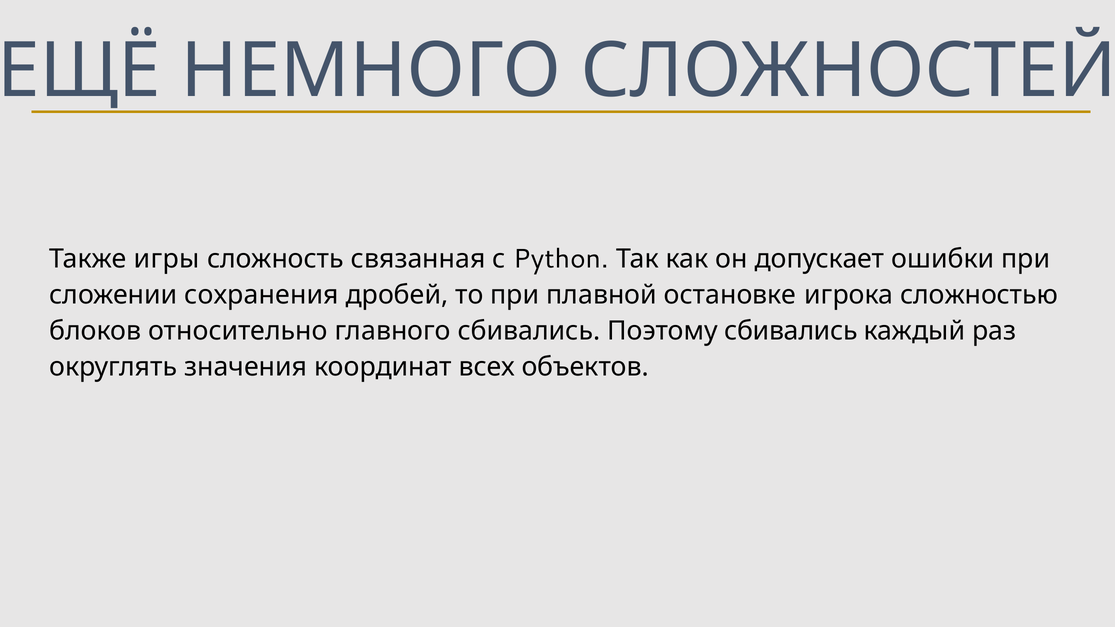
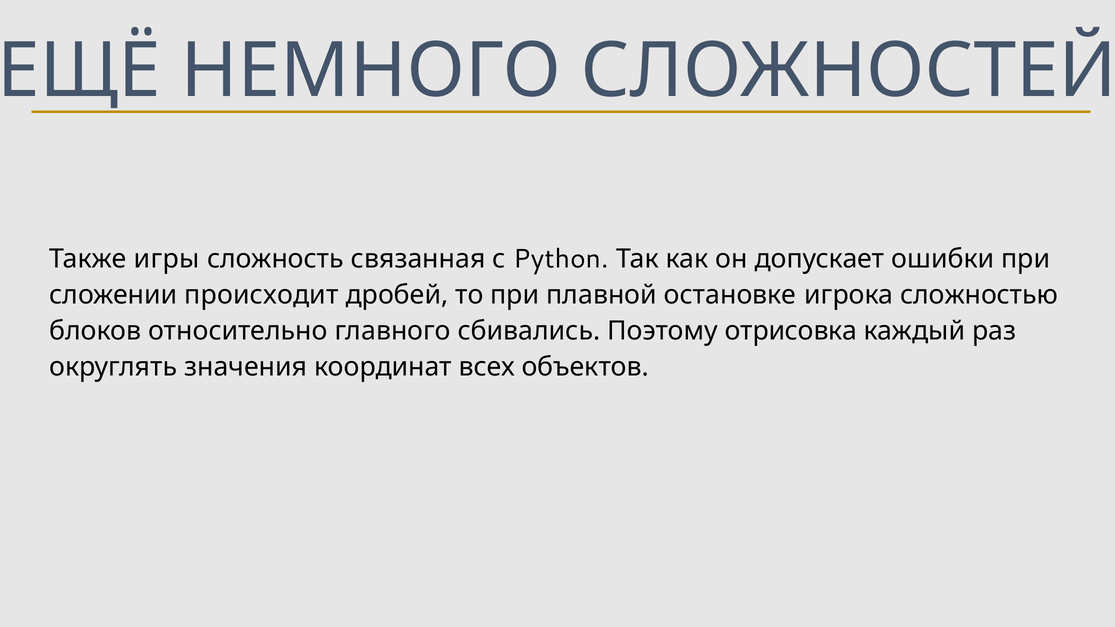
сохранения: сохранения -> происходит (261, 295)
Поэтому сбивались: сбивались -> отрисовка (791, 331)
